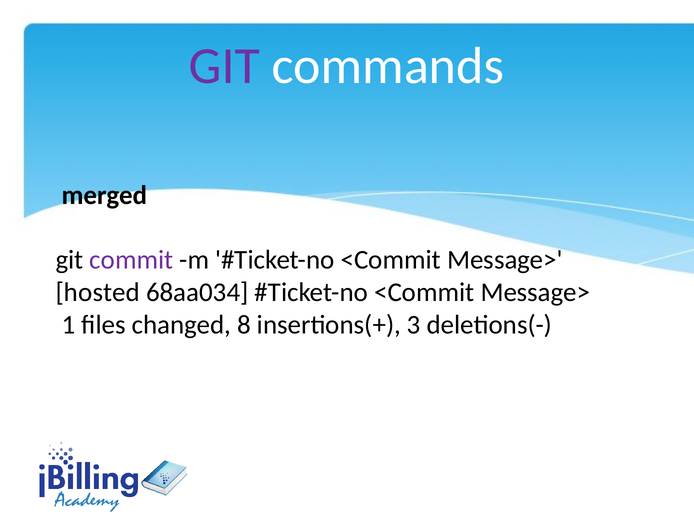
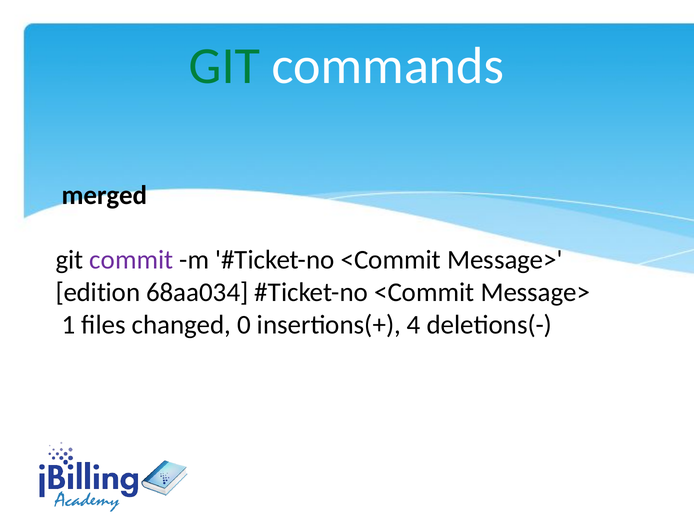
GIT colour: purple -> green (225, 66)
hosted: hosted -> edition (98, 292)
8: 8 -> 0 (244, 325)
3: 3 -> 4 (414, 325)
